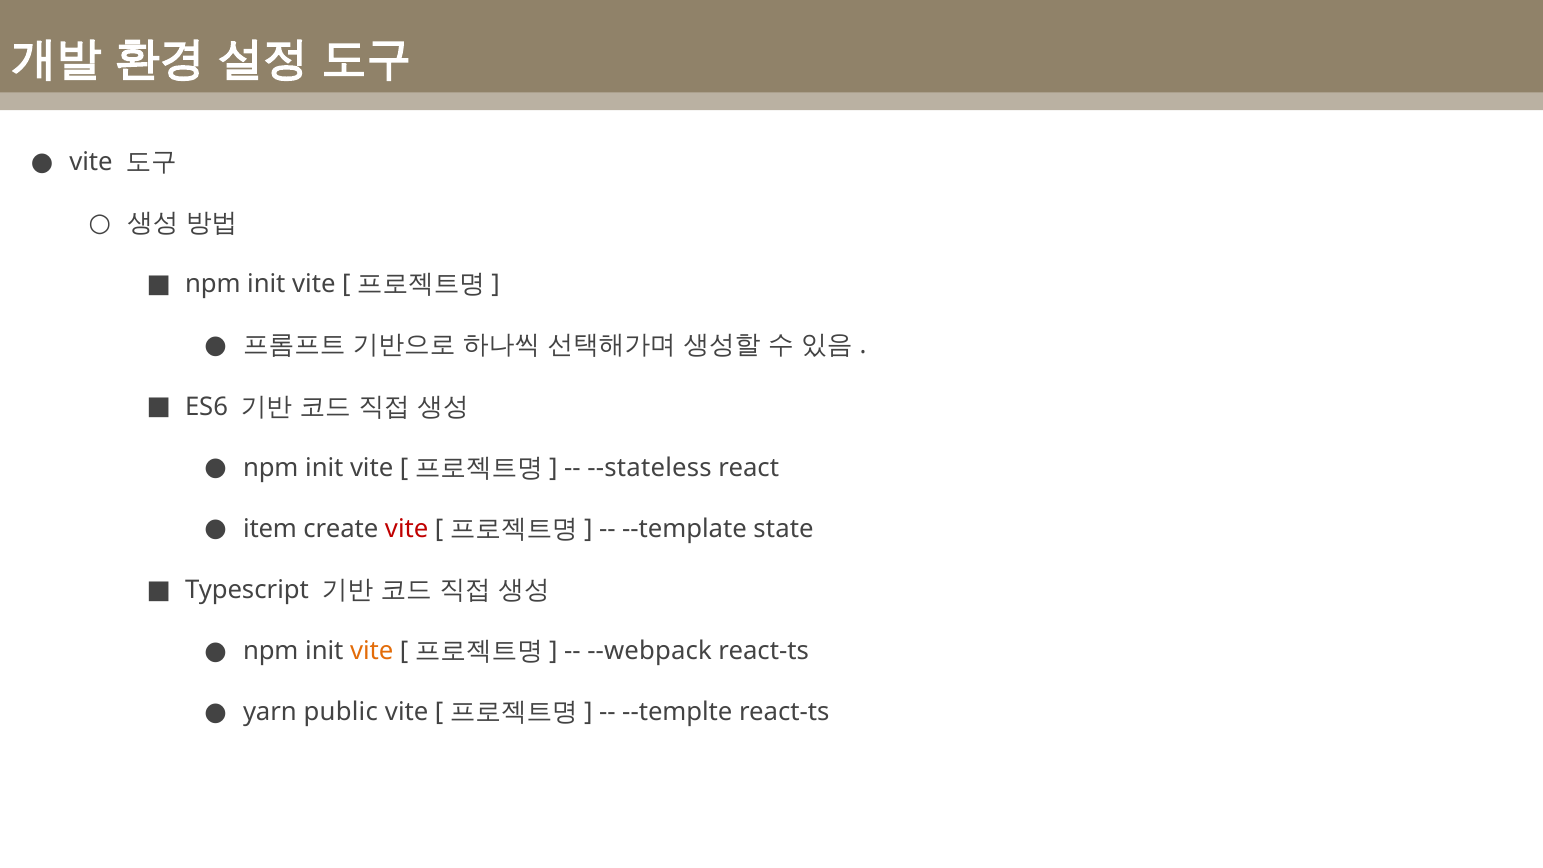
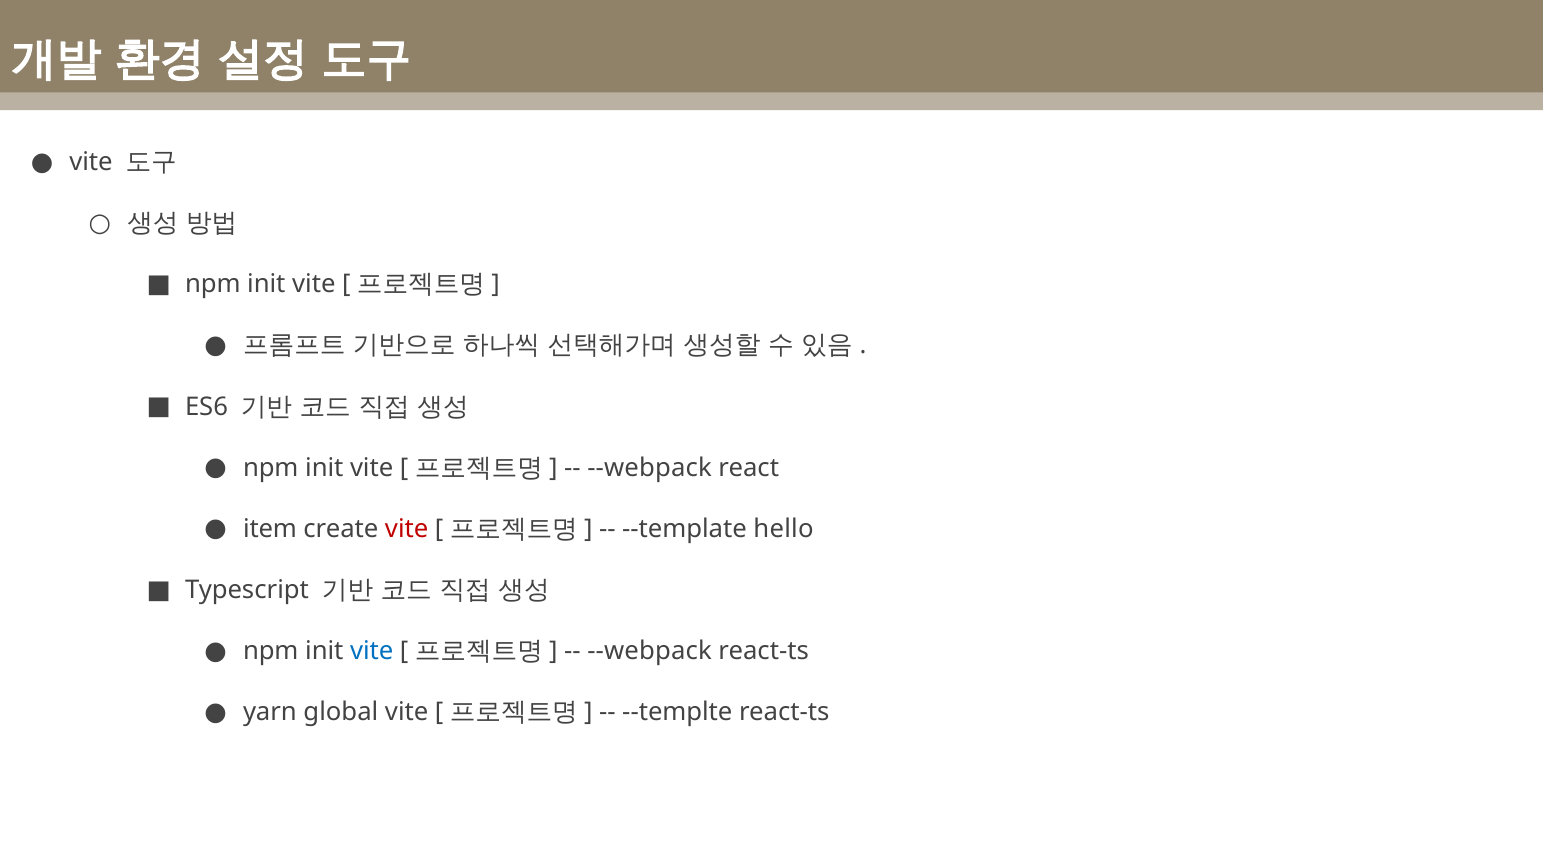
--stateless: --stateless -> --webpack (650, 468)
state: state -> hello (784, 529)
vite colour: orange -> blue (372, 651)
public: public -> global (341, 712)
